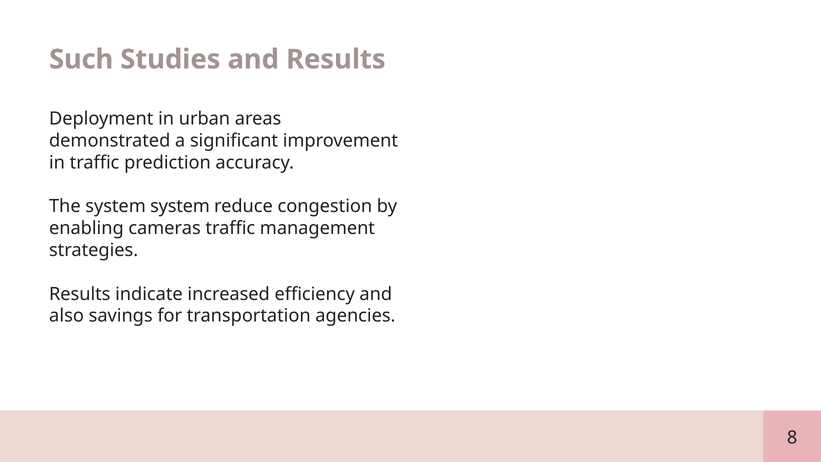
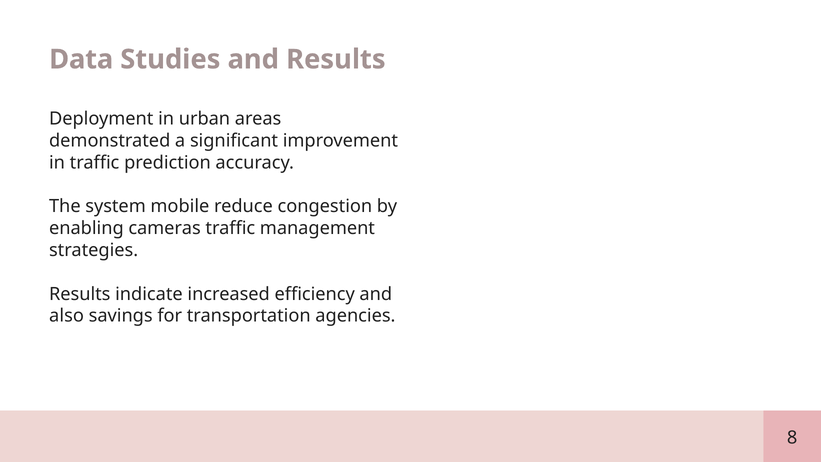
Such: Such -> Data (81, 59)
system system: system -> mobile (180, 206)
